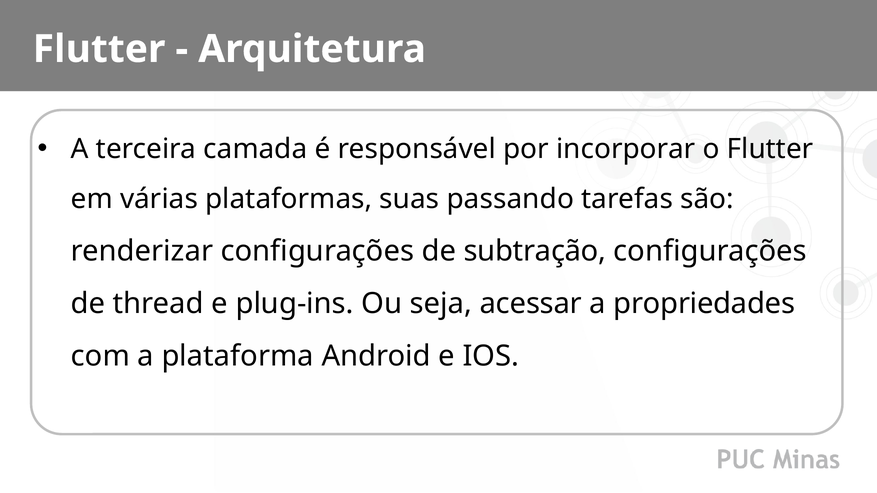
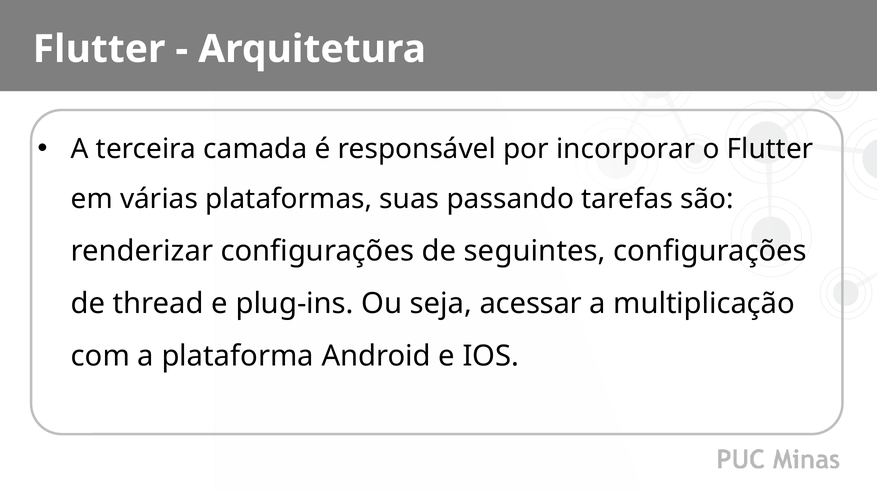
subtração: subtração -> seguintes (535, 251)
propriedades: propriedades -> multiplicação (704, 304)
